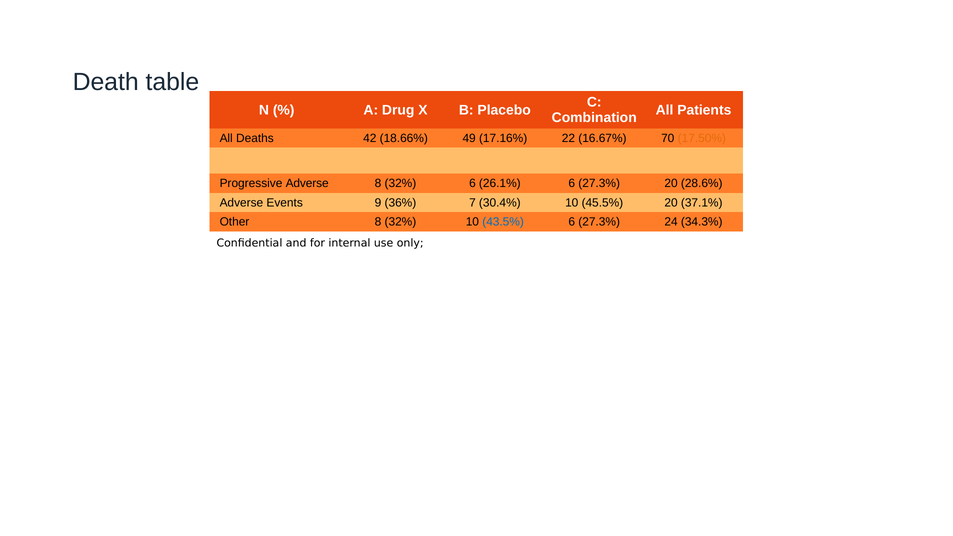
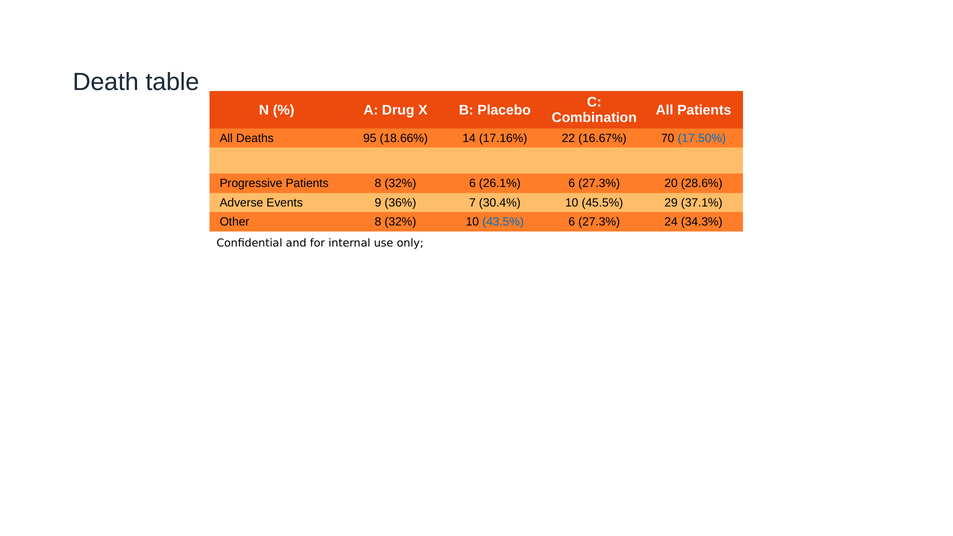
42: 42 -> 95 (370, 138)
49: 49 -> 14 (469, 138)
17.50% colour: orange -> blue (702, 138)
Progressive Adverse: Adverse -> Patients (307, 183)
45.5% 20: 20 -> 29 (671, 203)
